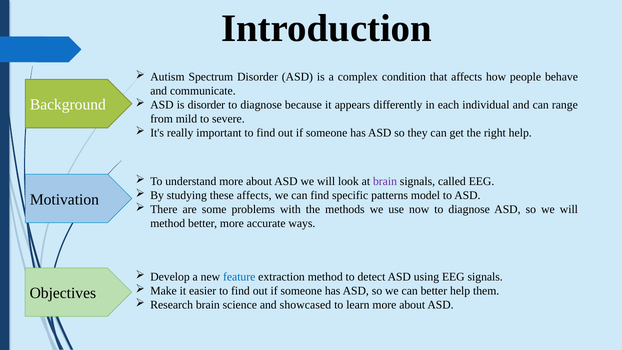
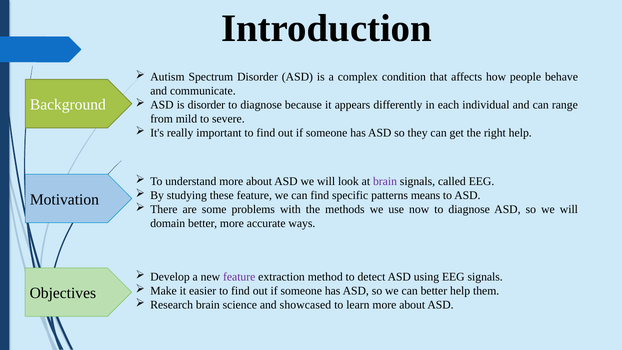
these affects: affects -> feature (254, 195)
model: model -> means (426, 195)
method: method -> domain (168, 223)
feature colour: blue -> purple (239, 277)
